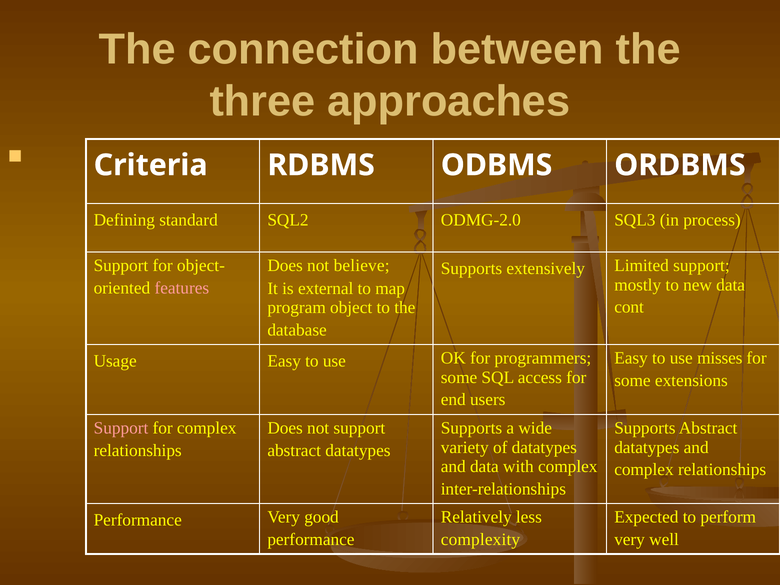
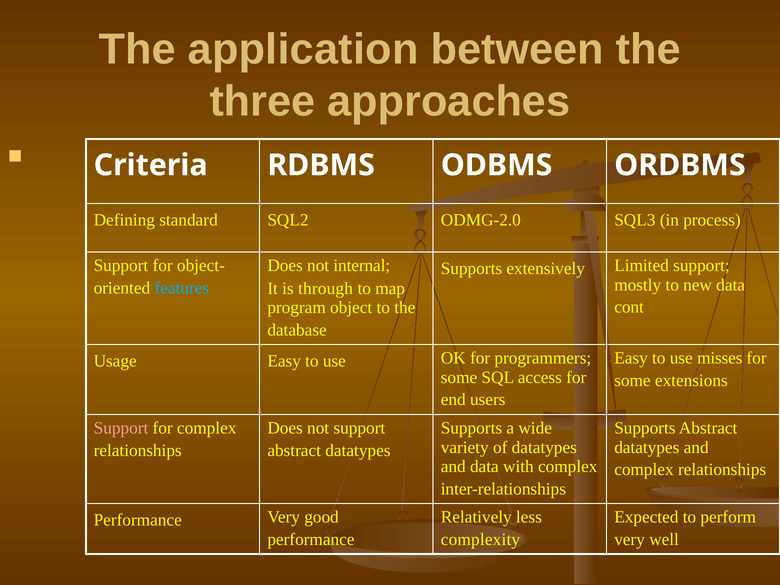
connection: connection -> application (303, 49)
believe: believe -> internal (362, 266)
features colour: pink -> light blue (182, 288)
external: external -> through (326, 288)
